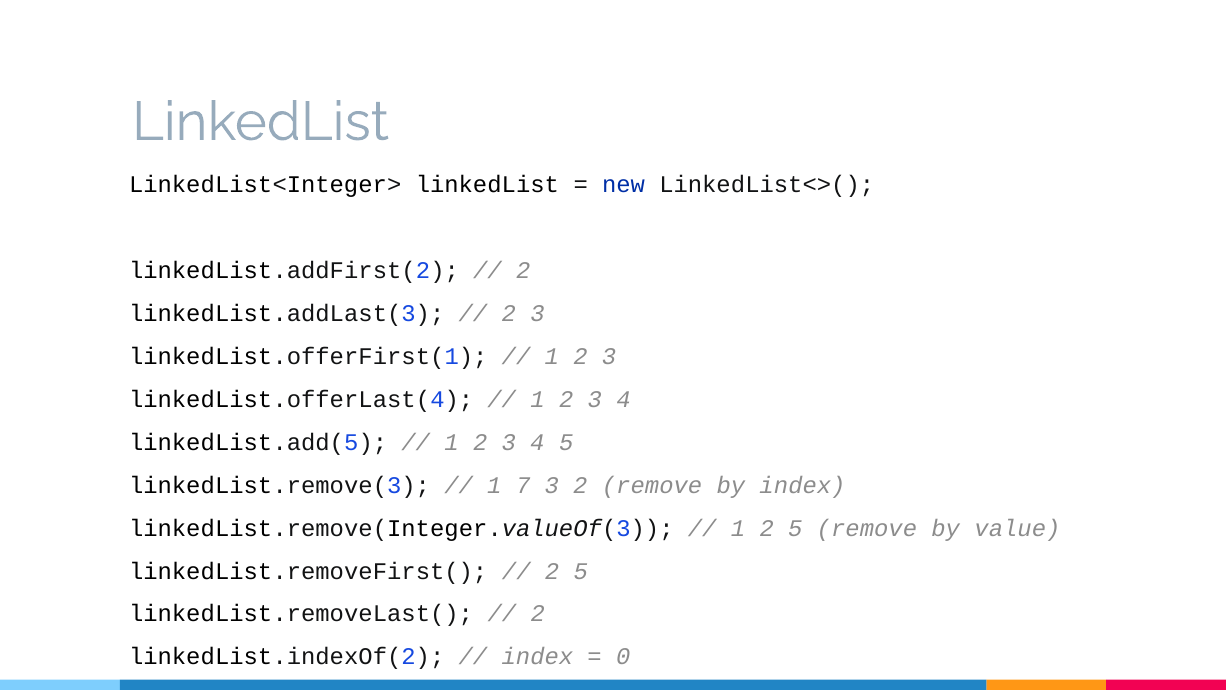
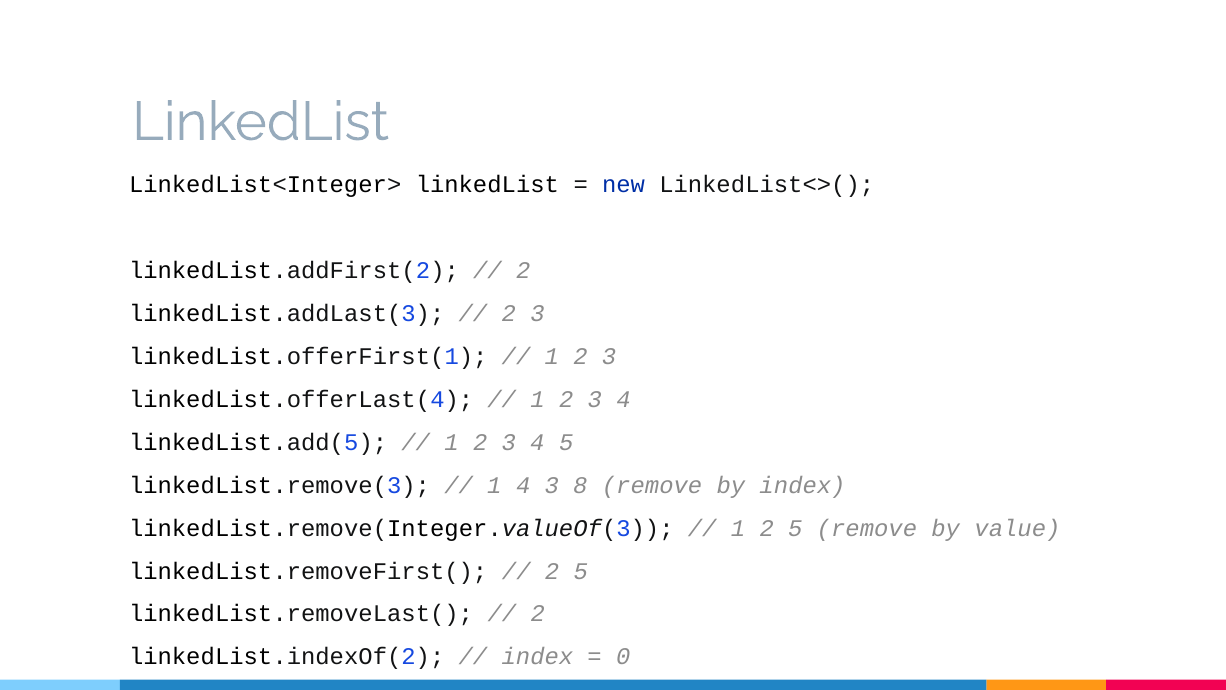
1 7: 7 -> 4 (523, 485)
3 2: 2 -> 8 (580, 485)
